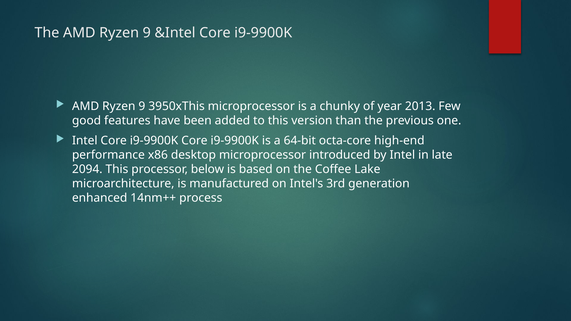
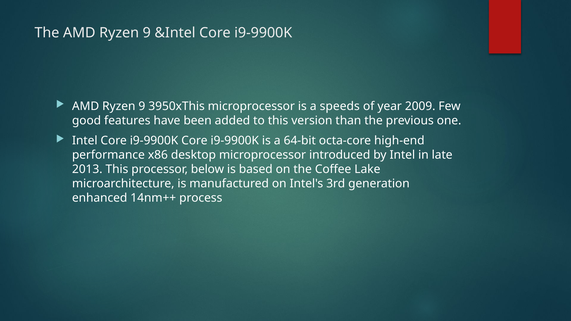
chunky: chunky -> speeds (340, 106)
2013: 2013 -> 2009 (420, 106)
2094: 2094 -> 2013 (87, 169)
